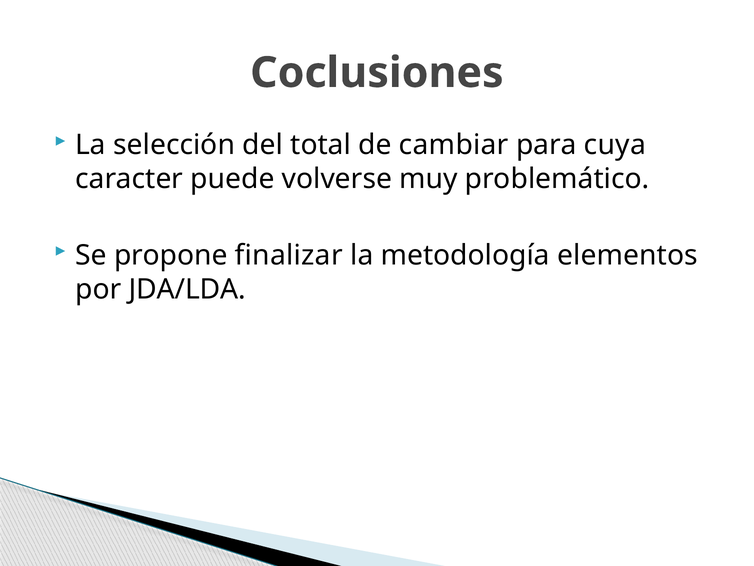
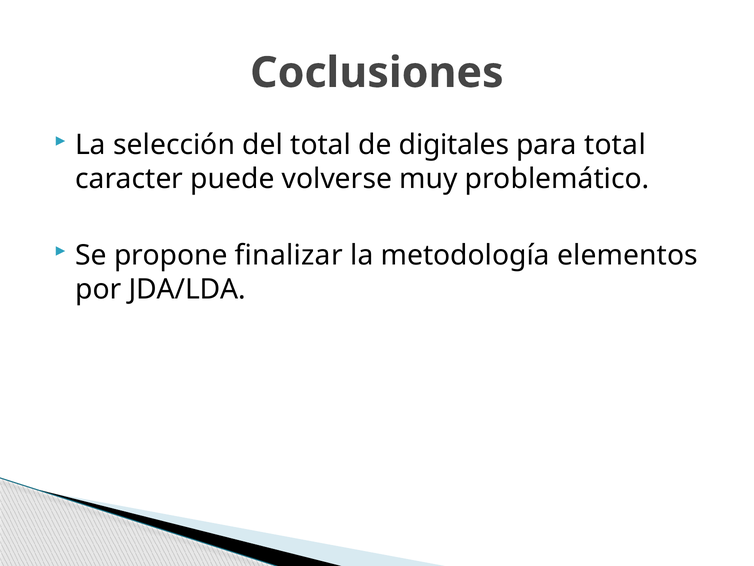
cambiar: cambiar -> digitales (454, 145)
para cuya: cuya -> total (615, 145)
